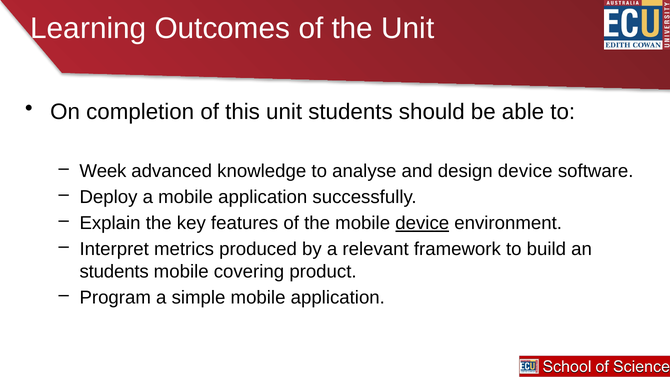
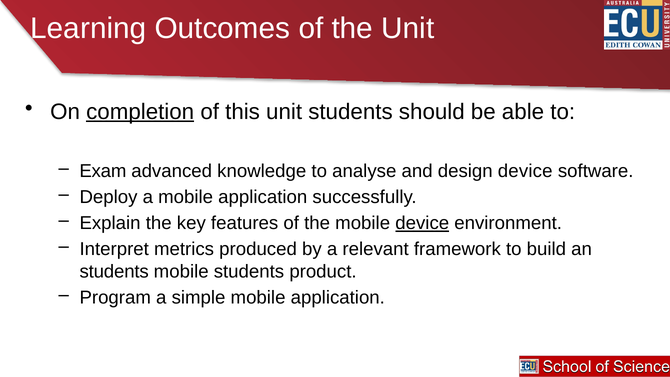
completion underline: none -> present (140, 112)
Week: Week -> Exam (103, 171)
mobile covering: covering -> students (249, 272)
